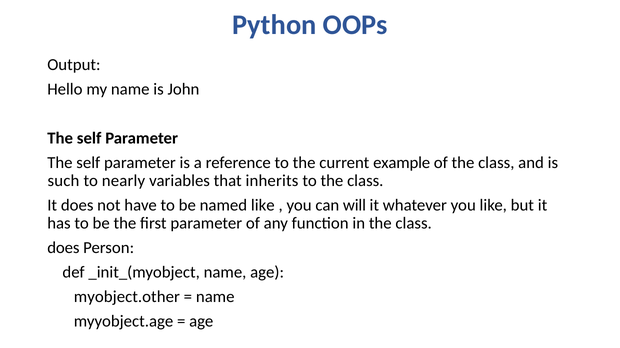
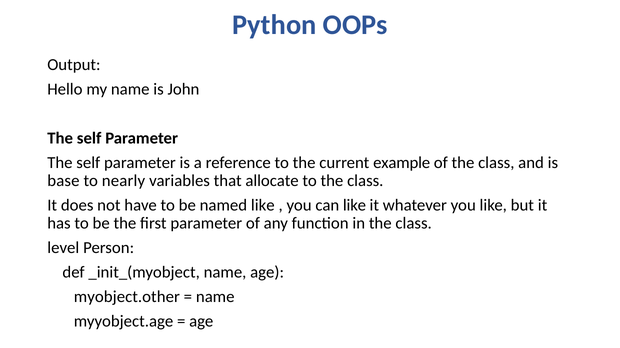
such: such -> base (63, 181)
inherits: inherits -> allocate (272, 181)
can will: will -> like (354, 206)
does: does -> level (63, 248)
